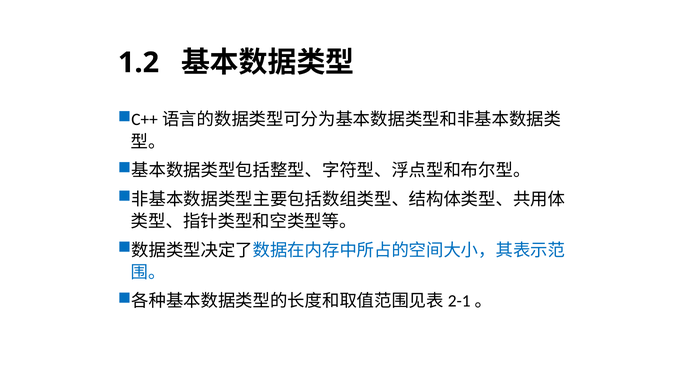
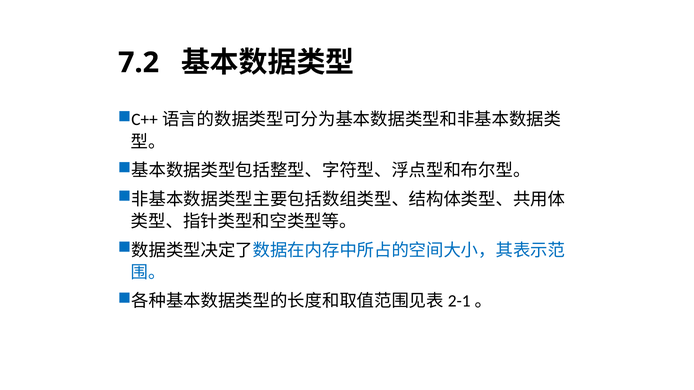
1.2: 1.2 -> 7.2 (139, 63)
